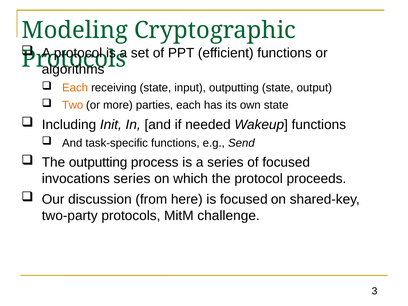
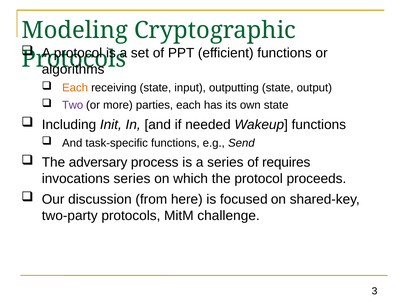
Two colour: orange -> purple (73, 105)
The outputting: outputting -> adversary (98, 162)
of focused: focused -> requires (286, 162)
